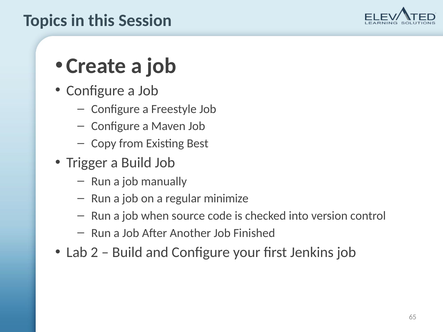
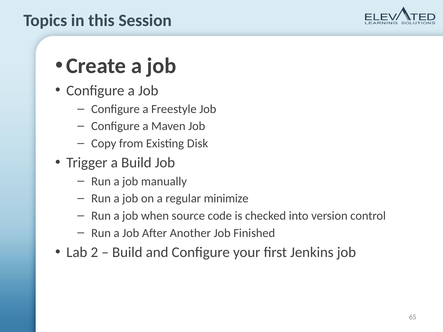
Best: Best -> Disk (198, 144)
